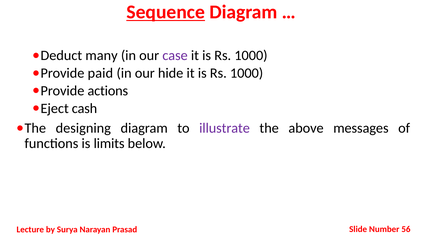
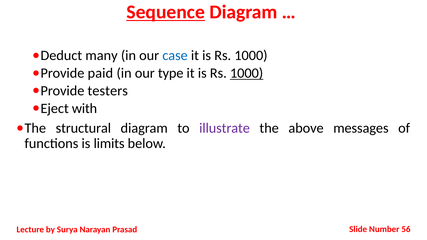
case colour: purple -> blue (175, 56)
hide: hide -> type (171, 73)
1000 underline: none -> present (247, 73)
actions: actions -> testers (108, 91)
cash: cash -> with (85, 108)
designing: designing -> structural (83, 128)
